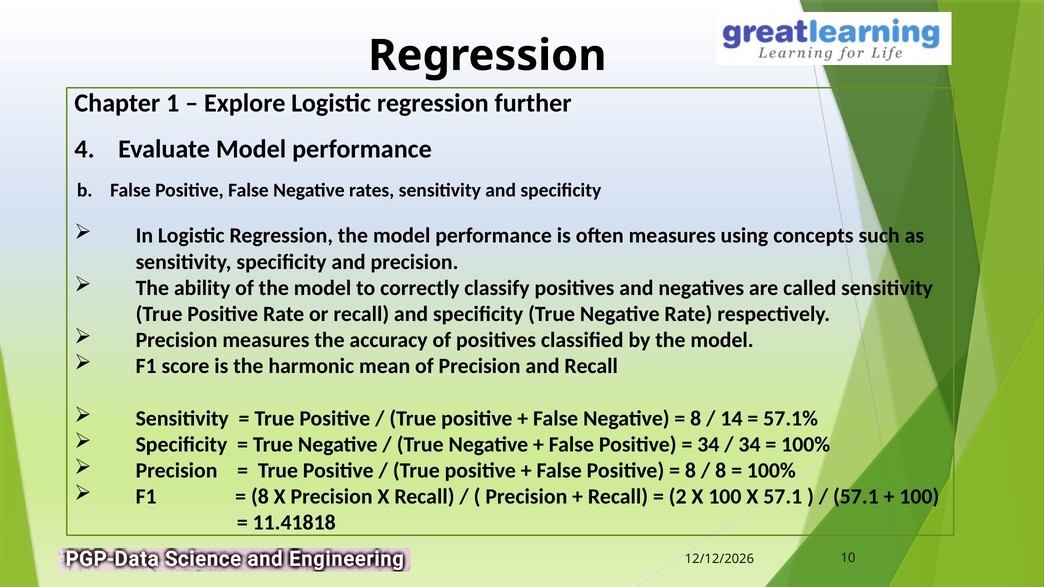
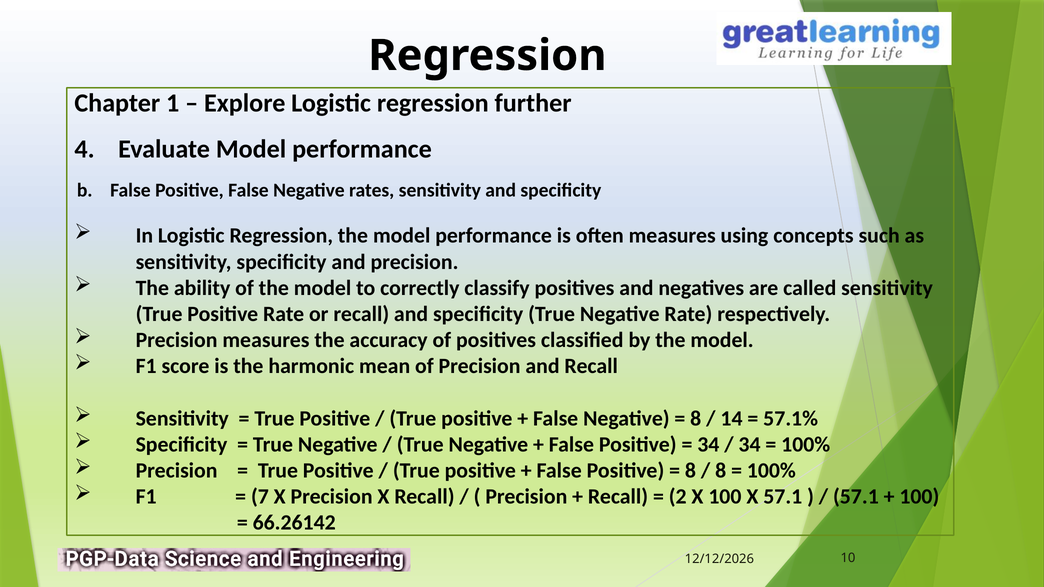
8: 8 -> 7 (260, 497)
11.41818: 11.41818 -> 66.26142 (294, 523)
